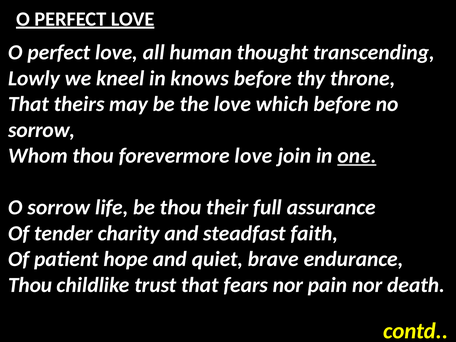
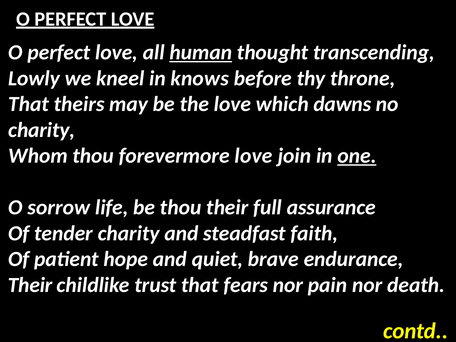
human underline: none -> present (201, 52)
which before: before -> dawns (342, 104)
sorrow: sorrow -> charity (42, 130)
Thou: Thou -> Their (30, 285)
